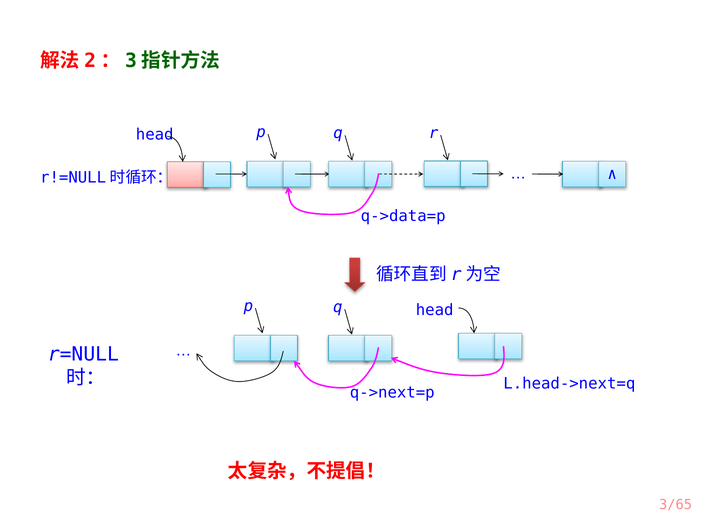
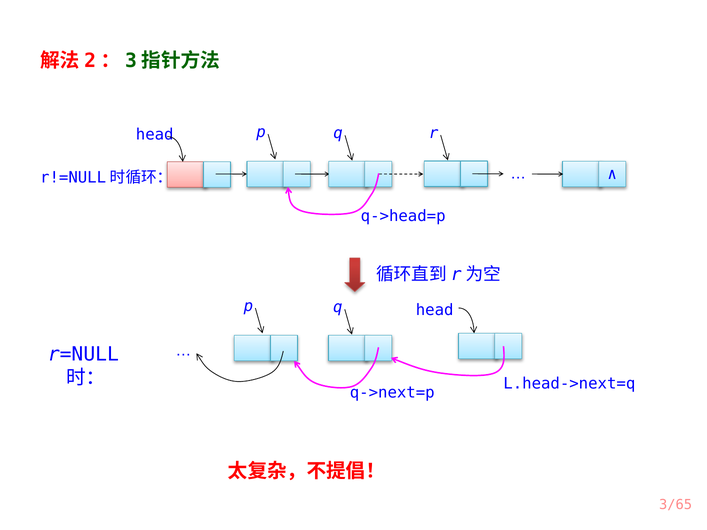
q->data=p: q->data=p -> q->head=p (403, 216)
